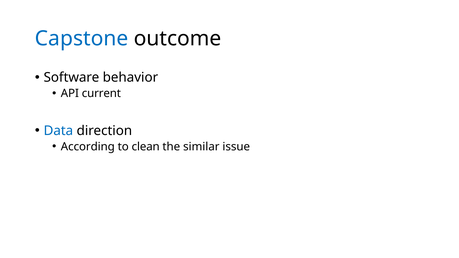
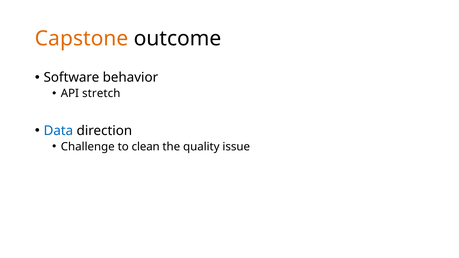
Capstone colour: blue -> orange (82, 39)
current: current -> stretch (101, 93)
According: According -> Challenge (88, 147)
similar: similar -> quality (201, 147)
